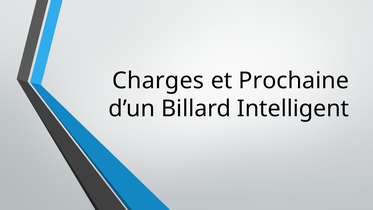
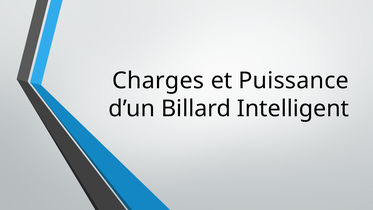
Prochaine: Prochaine -> Puissance (294, 81)
